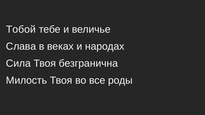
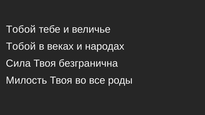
Слава: Слава -> Тобой (21, 47)
